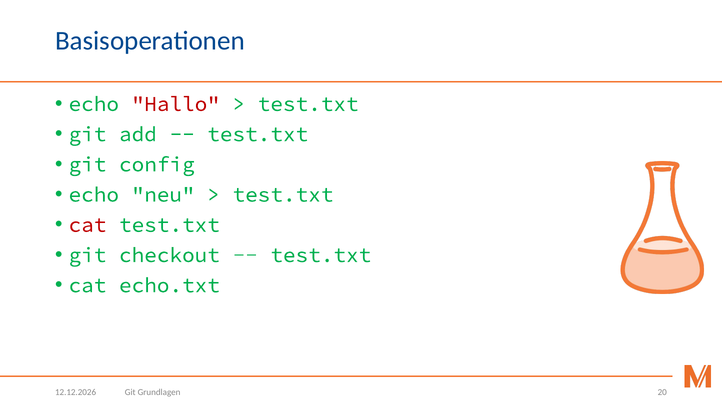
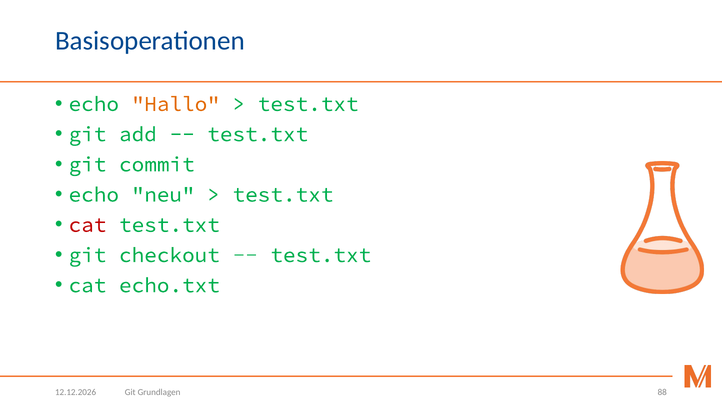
Hallo colour: red -> orange (176, 104)
config: config -> commit (157, 164)
20: 20 -> 88 (662, 392)
